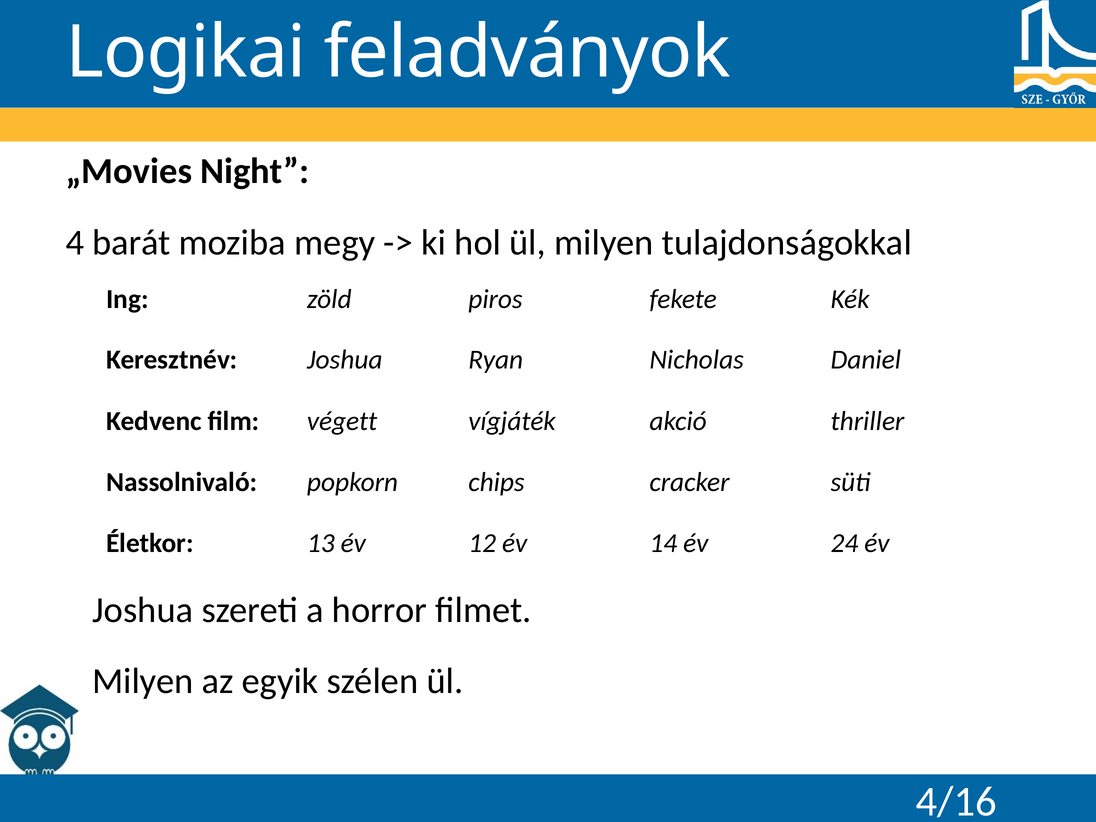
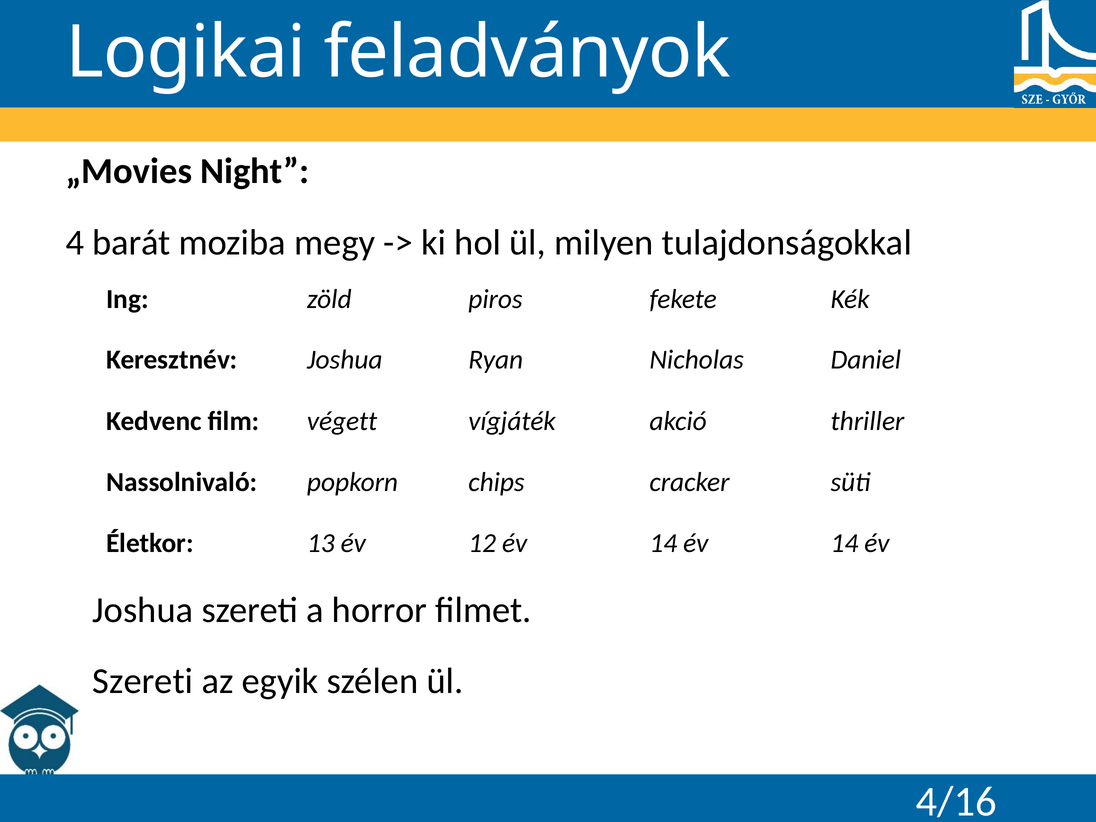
14 év 24: 24 -> 14 (844, 543)
Milyen: Milyen -> Szereti (143, 681)
